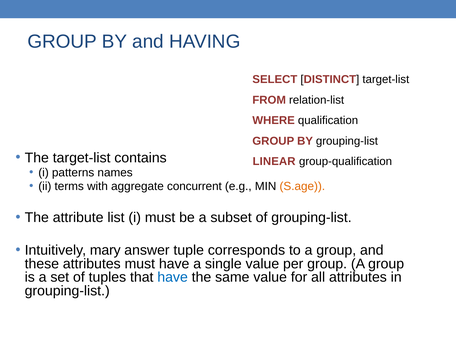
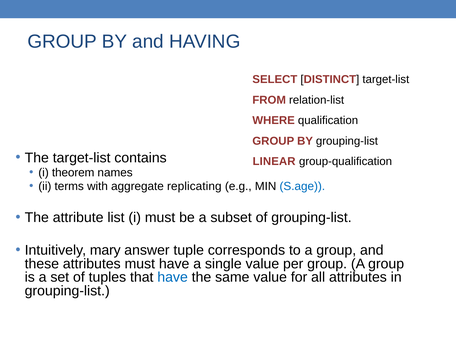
patterns: patterns -> theorem (73, 173)
concurrent: concurrent -> replicating (194, 186)
S.age colour: orange -> blue (302, 186)
